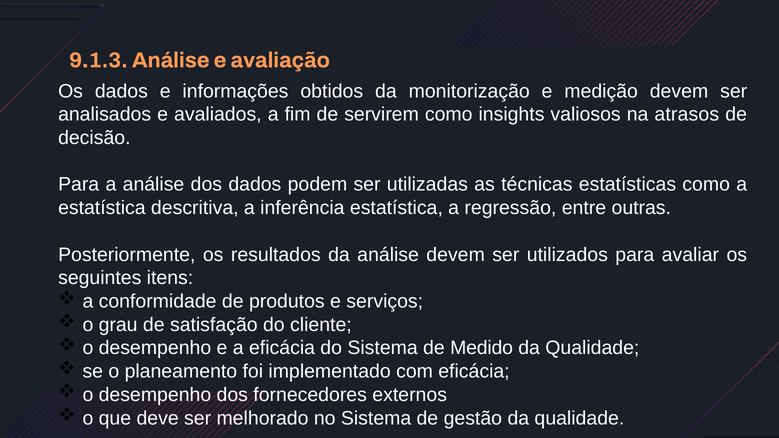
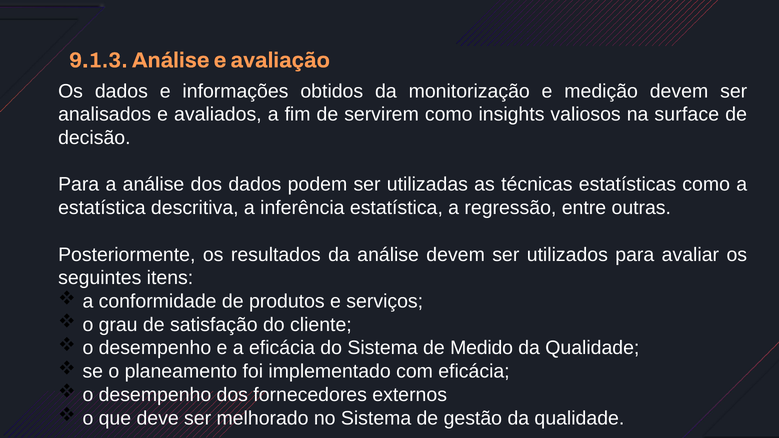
atrasos: atrasos -> surface (687, 115)
